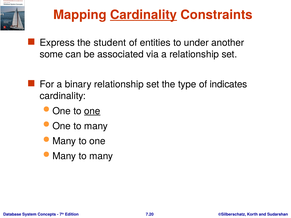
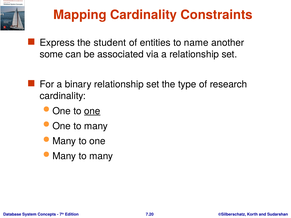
Cardinality underline: present -> none (144, 15)
under: under -> name (196, 43)
indicates: indicates -> research (228, 84)
